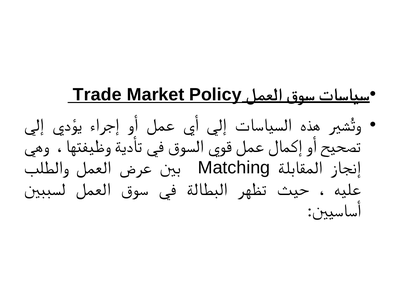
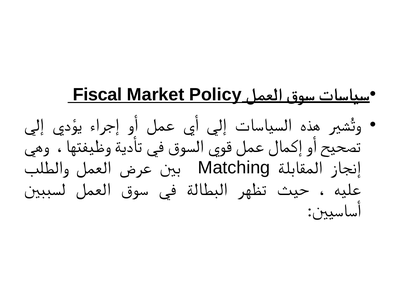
Trade: Trade -> Fiscal (97, 95)
